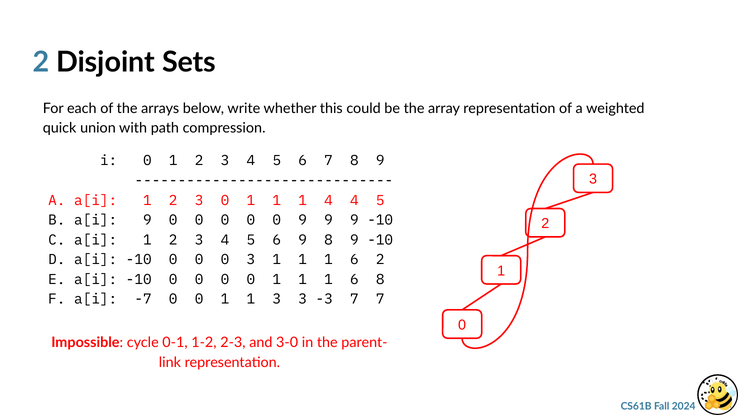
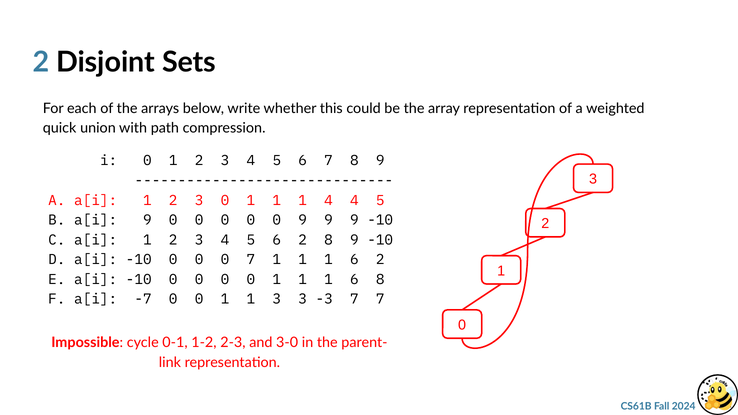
5 6 9: 9 -> 2 (303, 240)
0 3: 3 -> 7 (251, 260)
